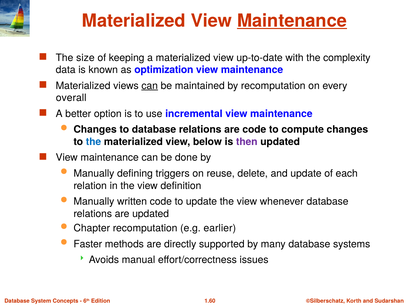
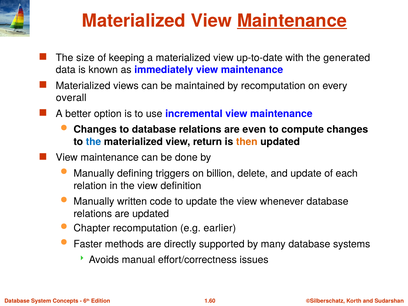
complexity: complexity -> generated (347, 58)
optimization: optimization -> immediately (164, 70)
can underline: present -> none (150, 86)
are code: code -> even (254, 130)
below: below -> return (208, 142)
then colour: purple -> orange (247, 142)
reuse: reuse -> billion (221, 173)
